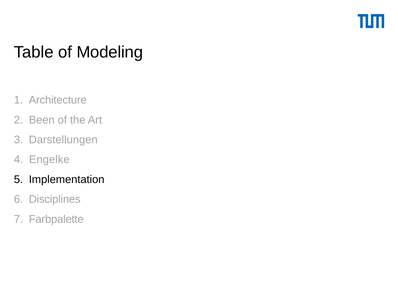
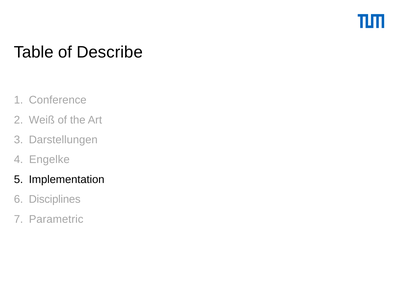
Modeling: Modeling -> Describe (110, 52)
Architecture: Architecture -> Conference (58, 100)
Been: Been -> Weiß (42, 120)
Farbpalette: Farbpalette -> Parametric (56, 220)
